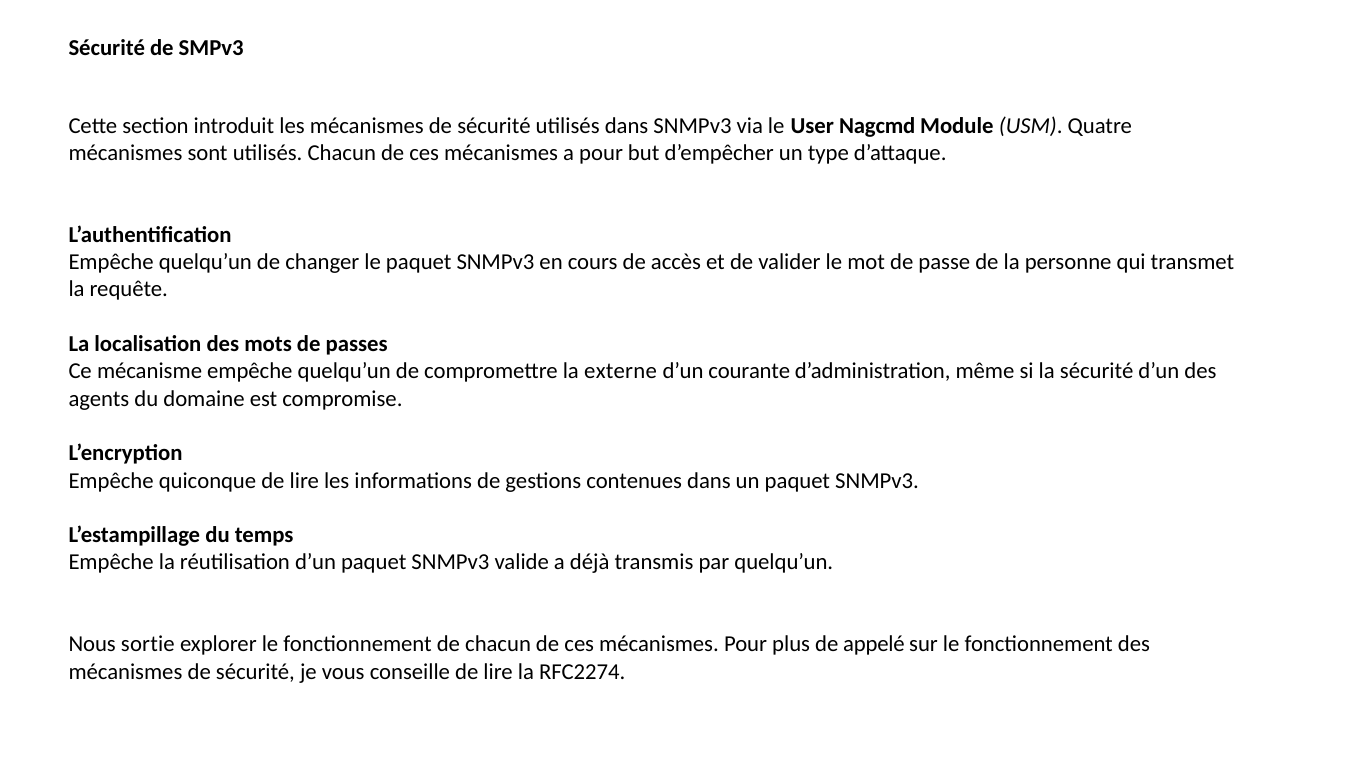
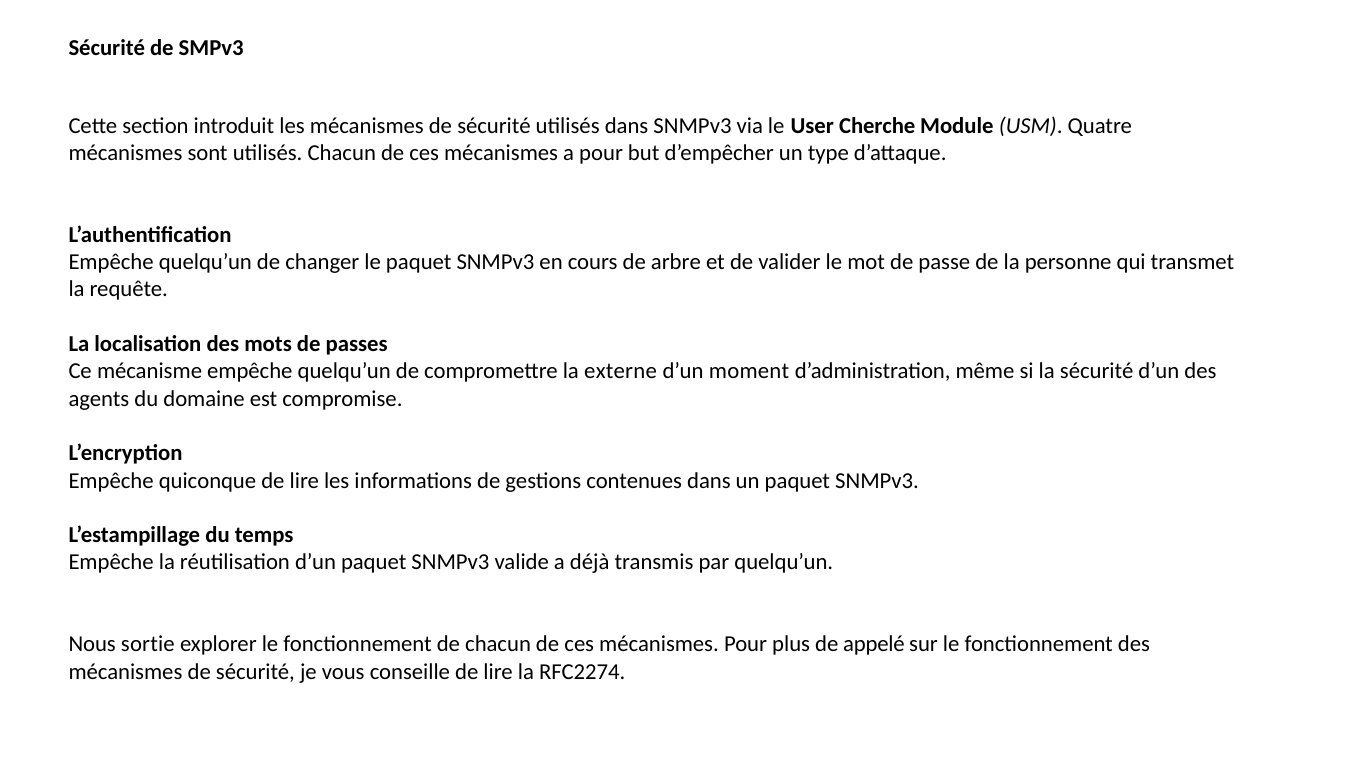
Nagcmd: Nagcmd -> Cherche (877, 126)
accès: accès -> arbre (676, 262)
courante: courante -> moment (749, 372)
